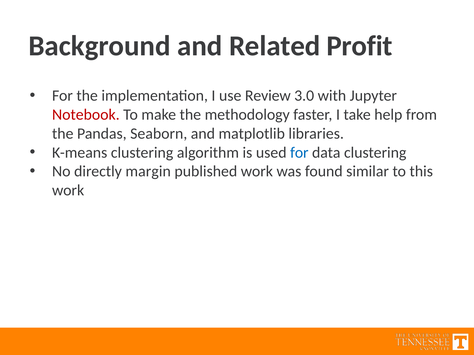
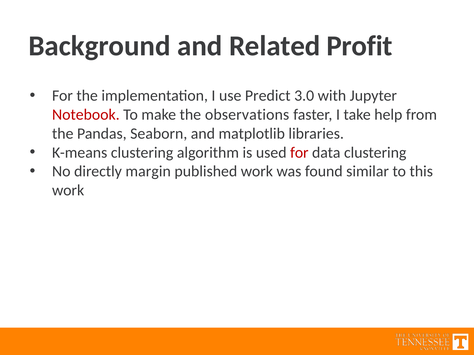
Review: Review -> Predict (268, 96)
methodology: methodology -> observations (247, 115)
for colour: blue -> red (299, 153)
